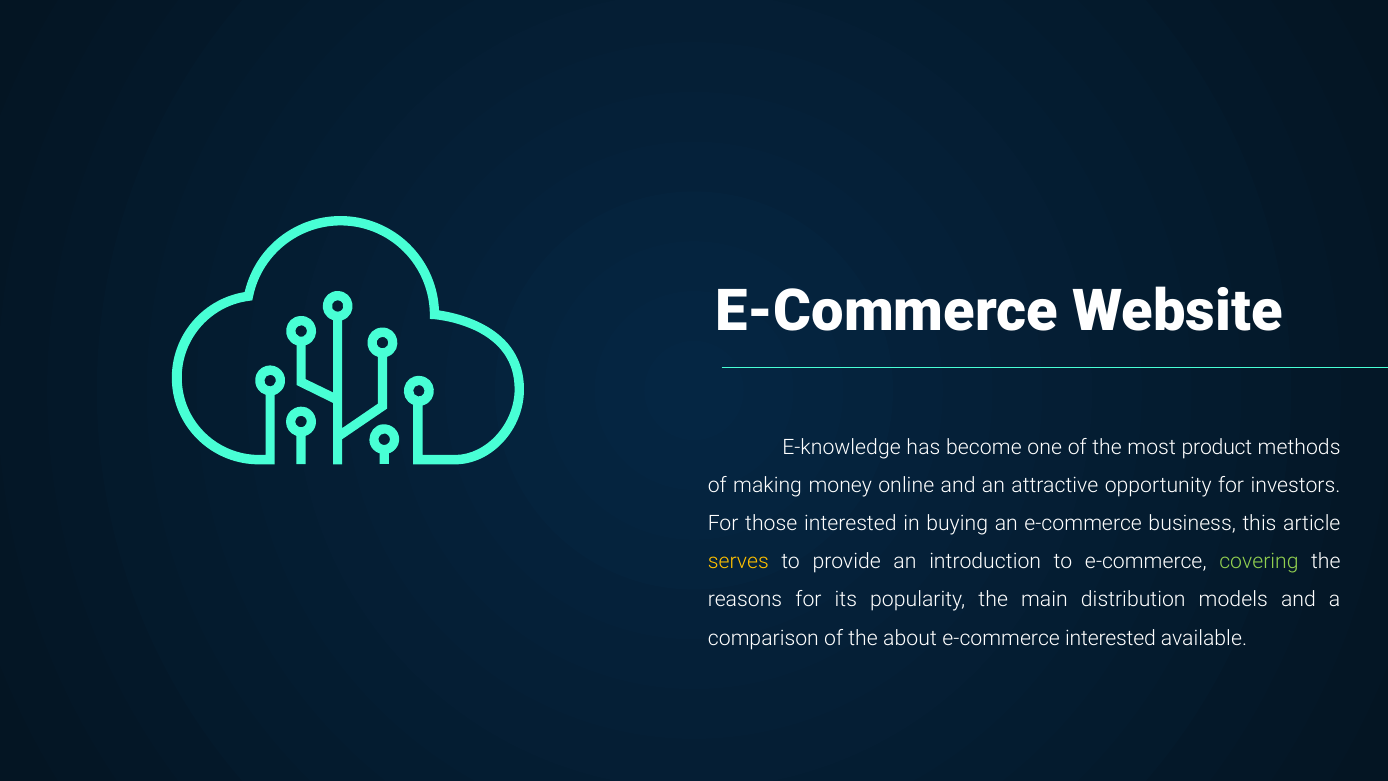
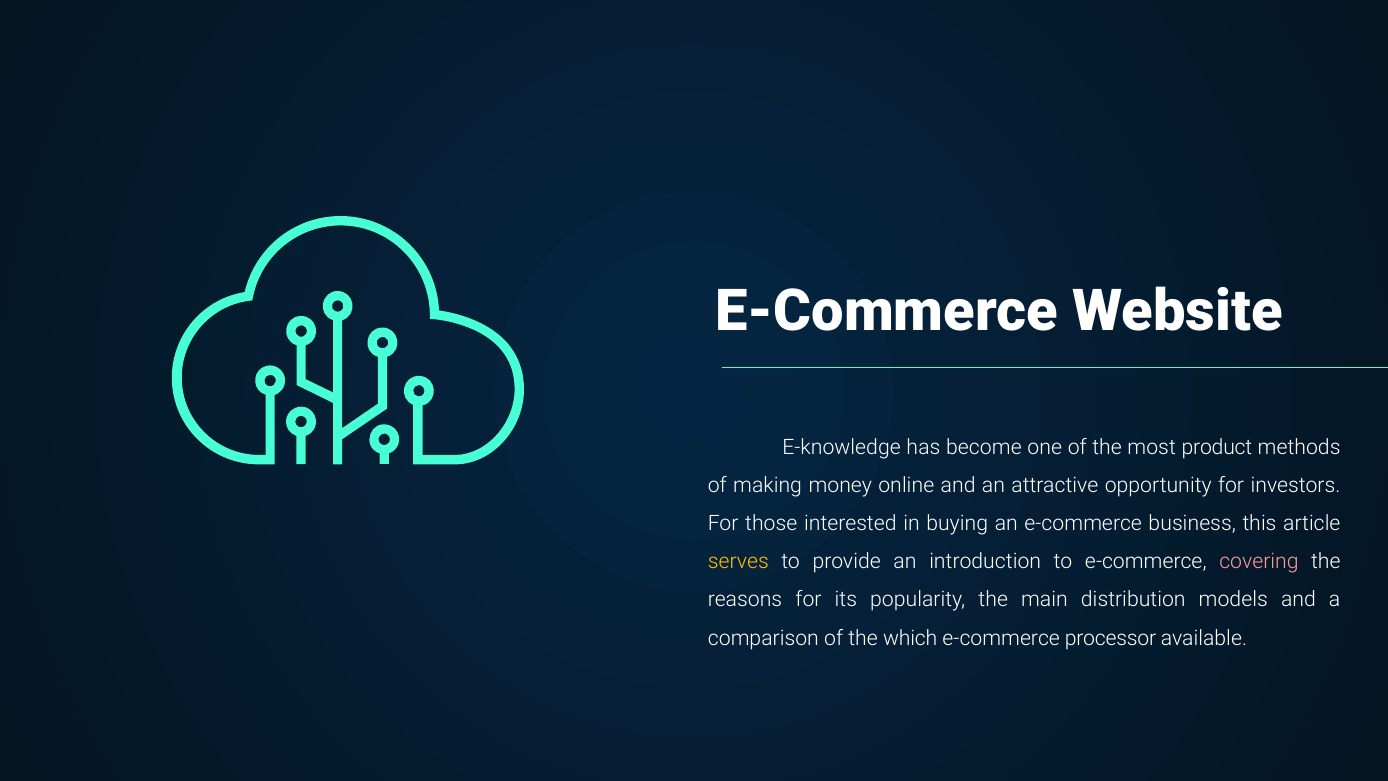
covering colour: light green -> pink (1259, 562)
about: about -> which (910, 638)
e-commerce interested: interested -> processor (1110, 638)
